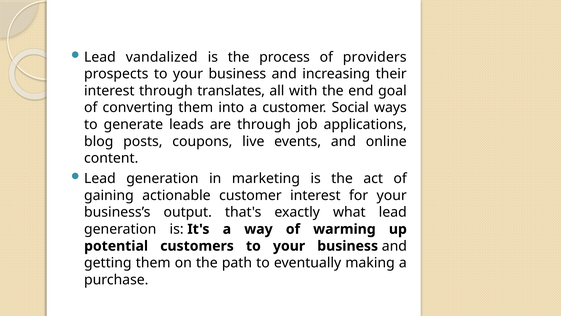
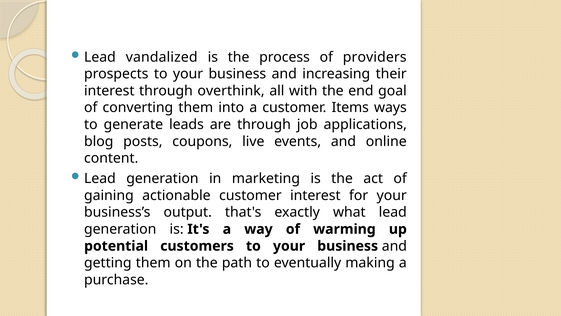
translates: translates -> overthink (231, 91)
Social: Social -> Items (350, 108)
